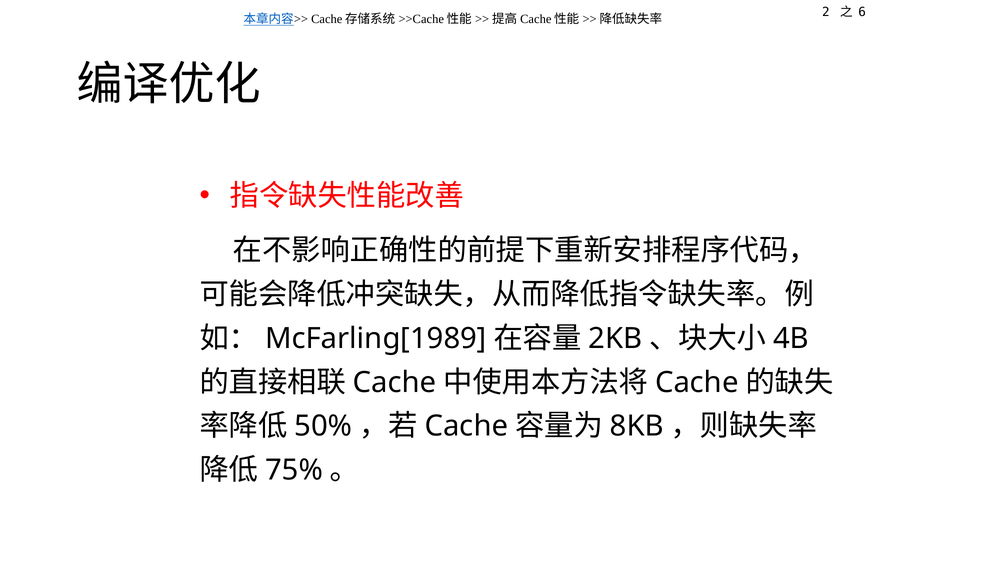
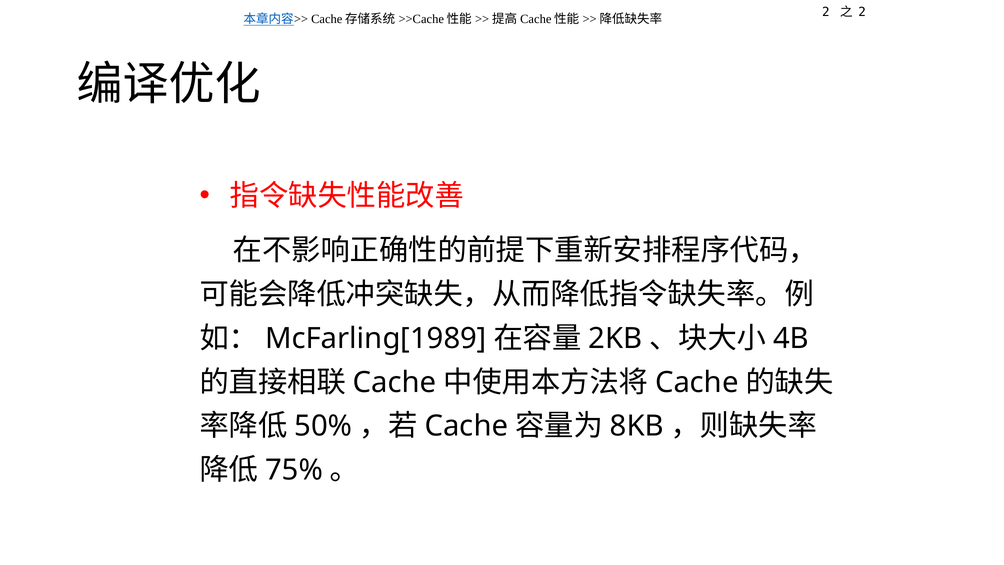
6: 6 -> 2 (862, 12)
